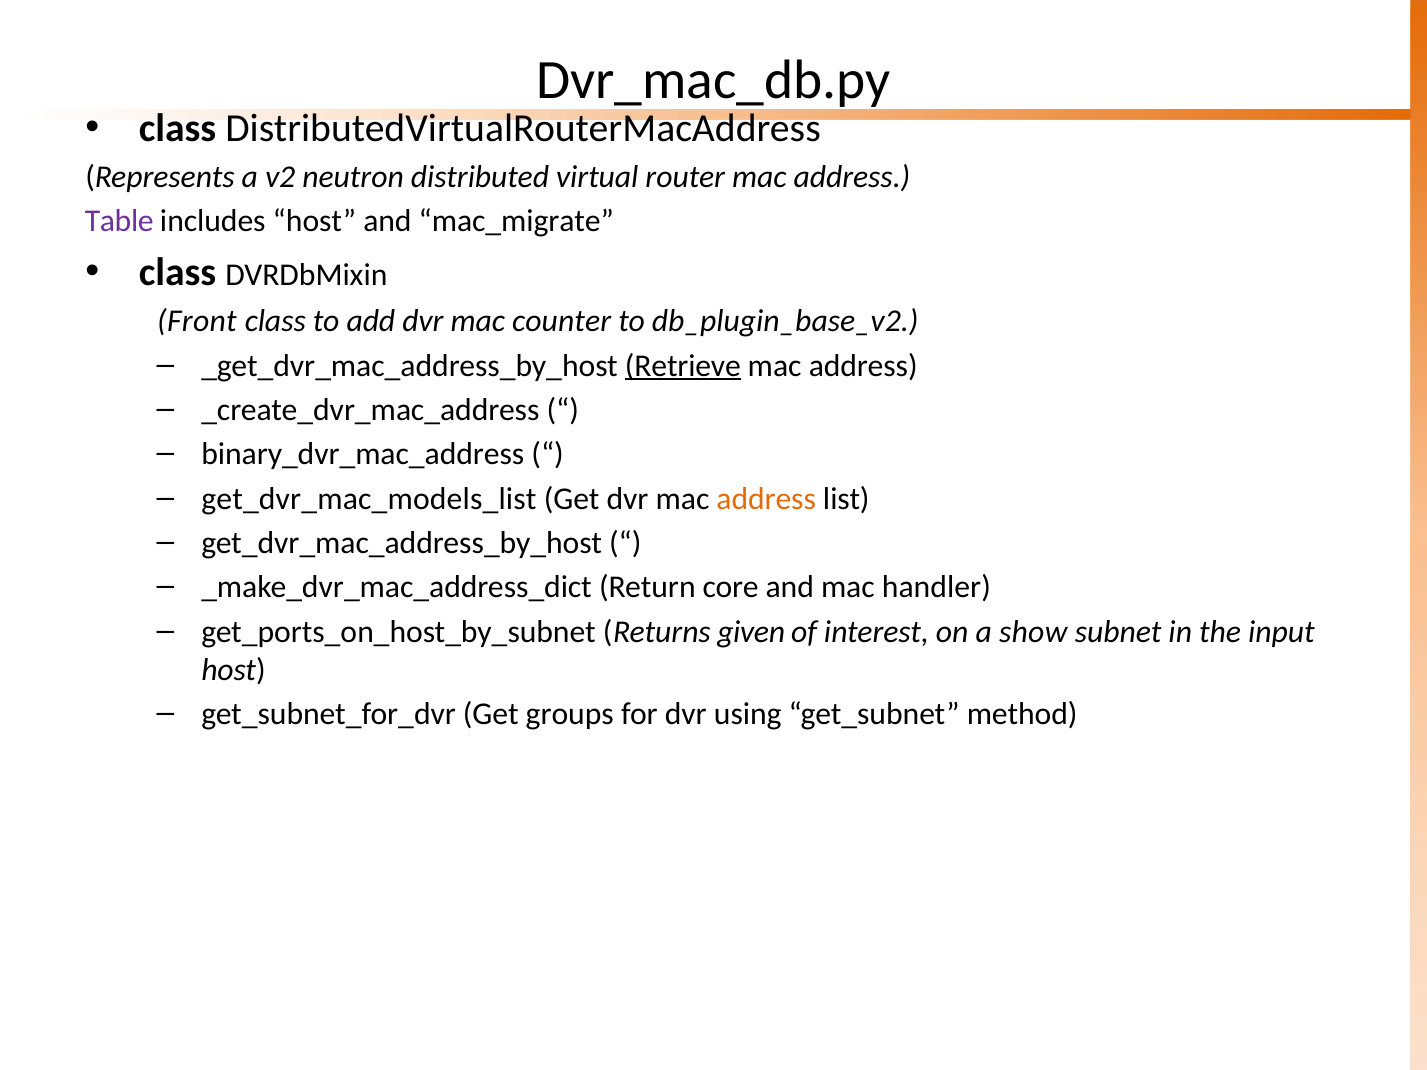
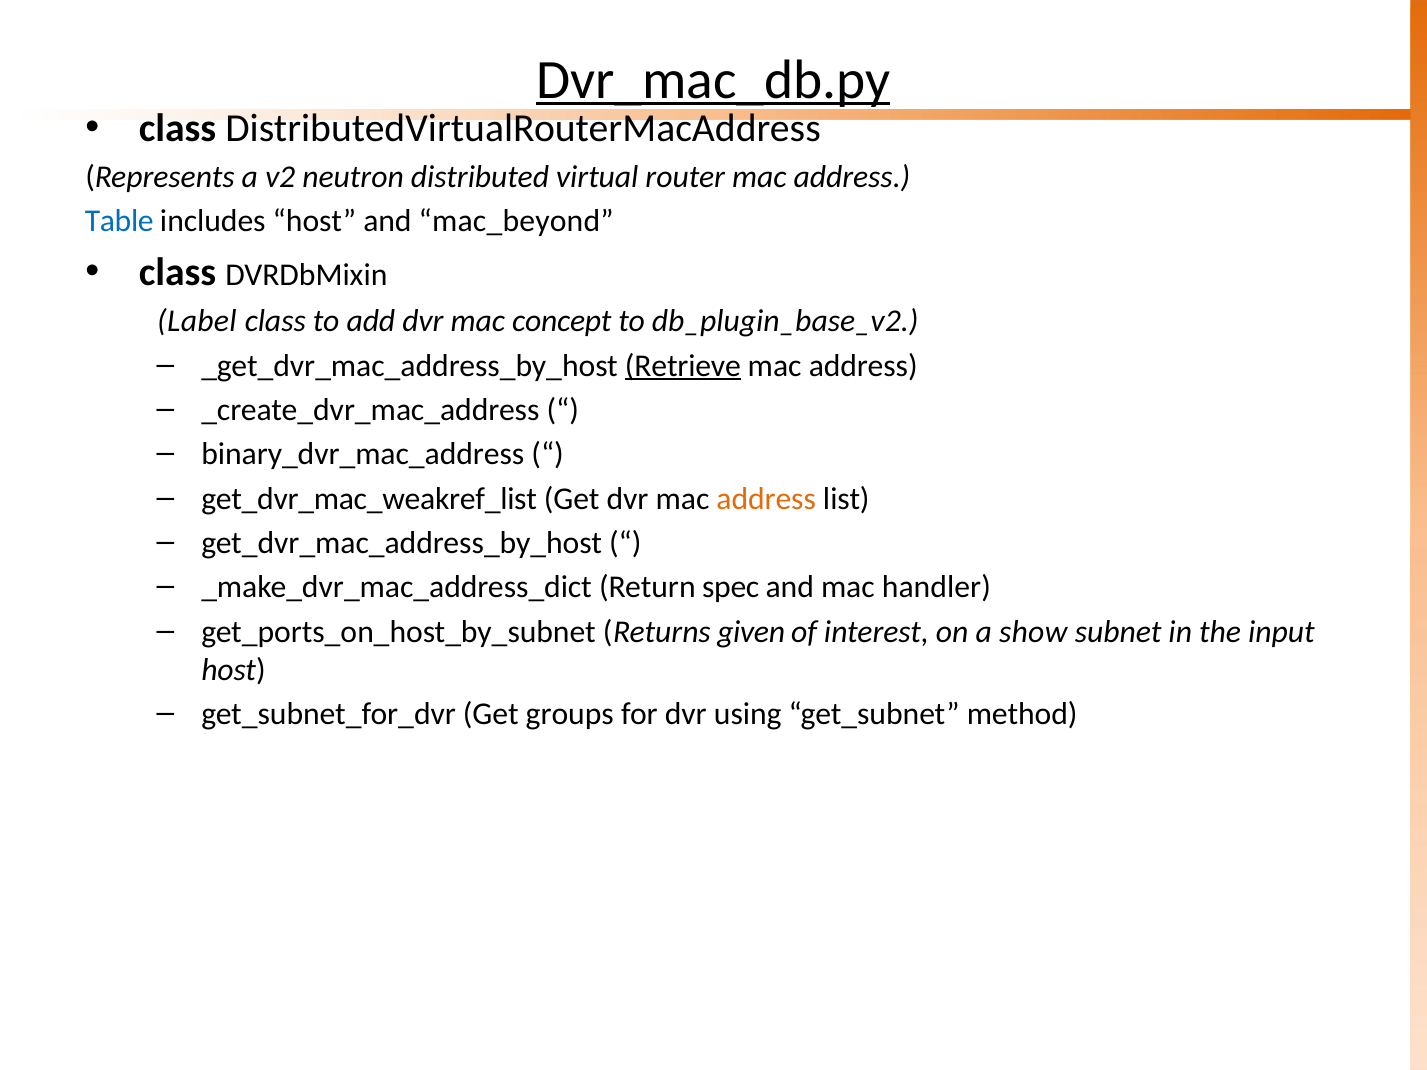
Dvr_mac_db.py underline: none -> present (713, 80)
Table colour: purple -> blue (119, 222)
mac_migrate: mac_migrate -> mac_beyond (516, 222)
Front: Front -> Label (197, 321)
counter: counter -> concept (562, 321)
get_dvr_mac_models_list: get_dvr_mac_models_list -> get_dvr_mac_weakref_list (369, 499)
core: core -> spec (731, 587)
